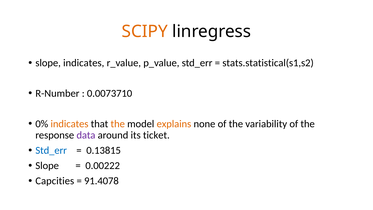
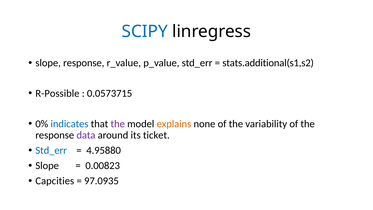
SCIPY colour: orange -> blue (145, 31)
slope indicates: indicates -> response (84, 63)
stats.statistical(s1,s2: stats.statistical(s1,s2 -> stats.additional(s1,s2 (268, 63)
R-Number: R-Number -> R-Possible (57, 93)
0.0073710: 0.0073710 -> 0.0573715 (110, 93)
indicates colour: orange -> blue (70, 124)
the colour: orange -> purple (118, 124)
0.13815: 0.13815 -> 4.95880 (104, 150)
0.00222: 0.00222 -> 0.00823 (103, 166)
91.4078: 91.4078 -> 97.0935 (101, 181)
